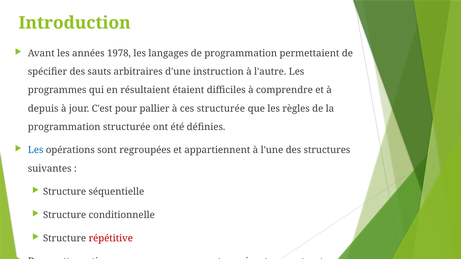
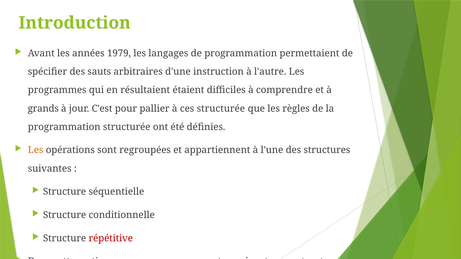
1978: 1978 -> 1979 (119, 53)
depuis: depuis -> grands (43, 109)
Les colour: blue -> orange (36, 150)
